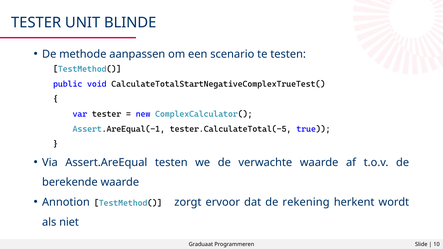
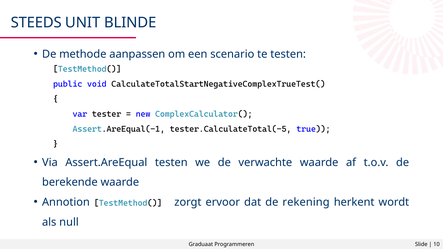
TESTER: TESTER -> STEEDS (36, 23)
niet: niet -> null (69, 222)
